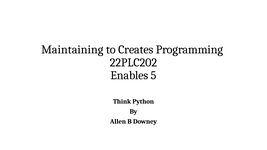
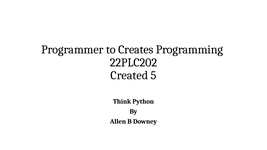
Maintaining: Maintaining -> Programmer (72, 50)
Enables: Enables -> Created (129, 76)
